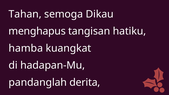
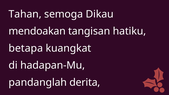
menghapus: menghapus -> mendoakan (37, 31)
hamba: hamba -> betapa (26, 48)
